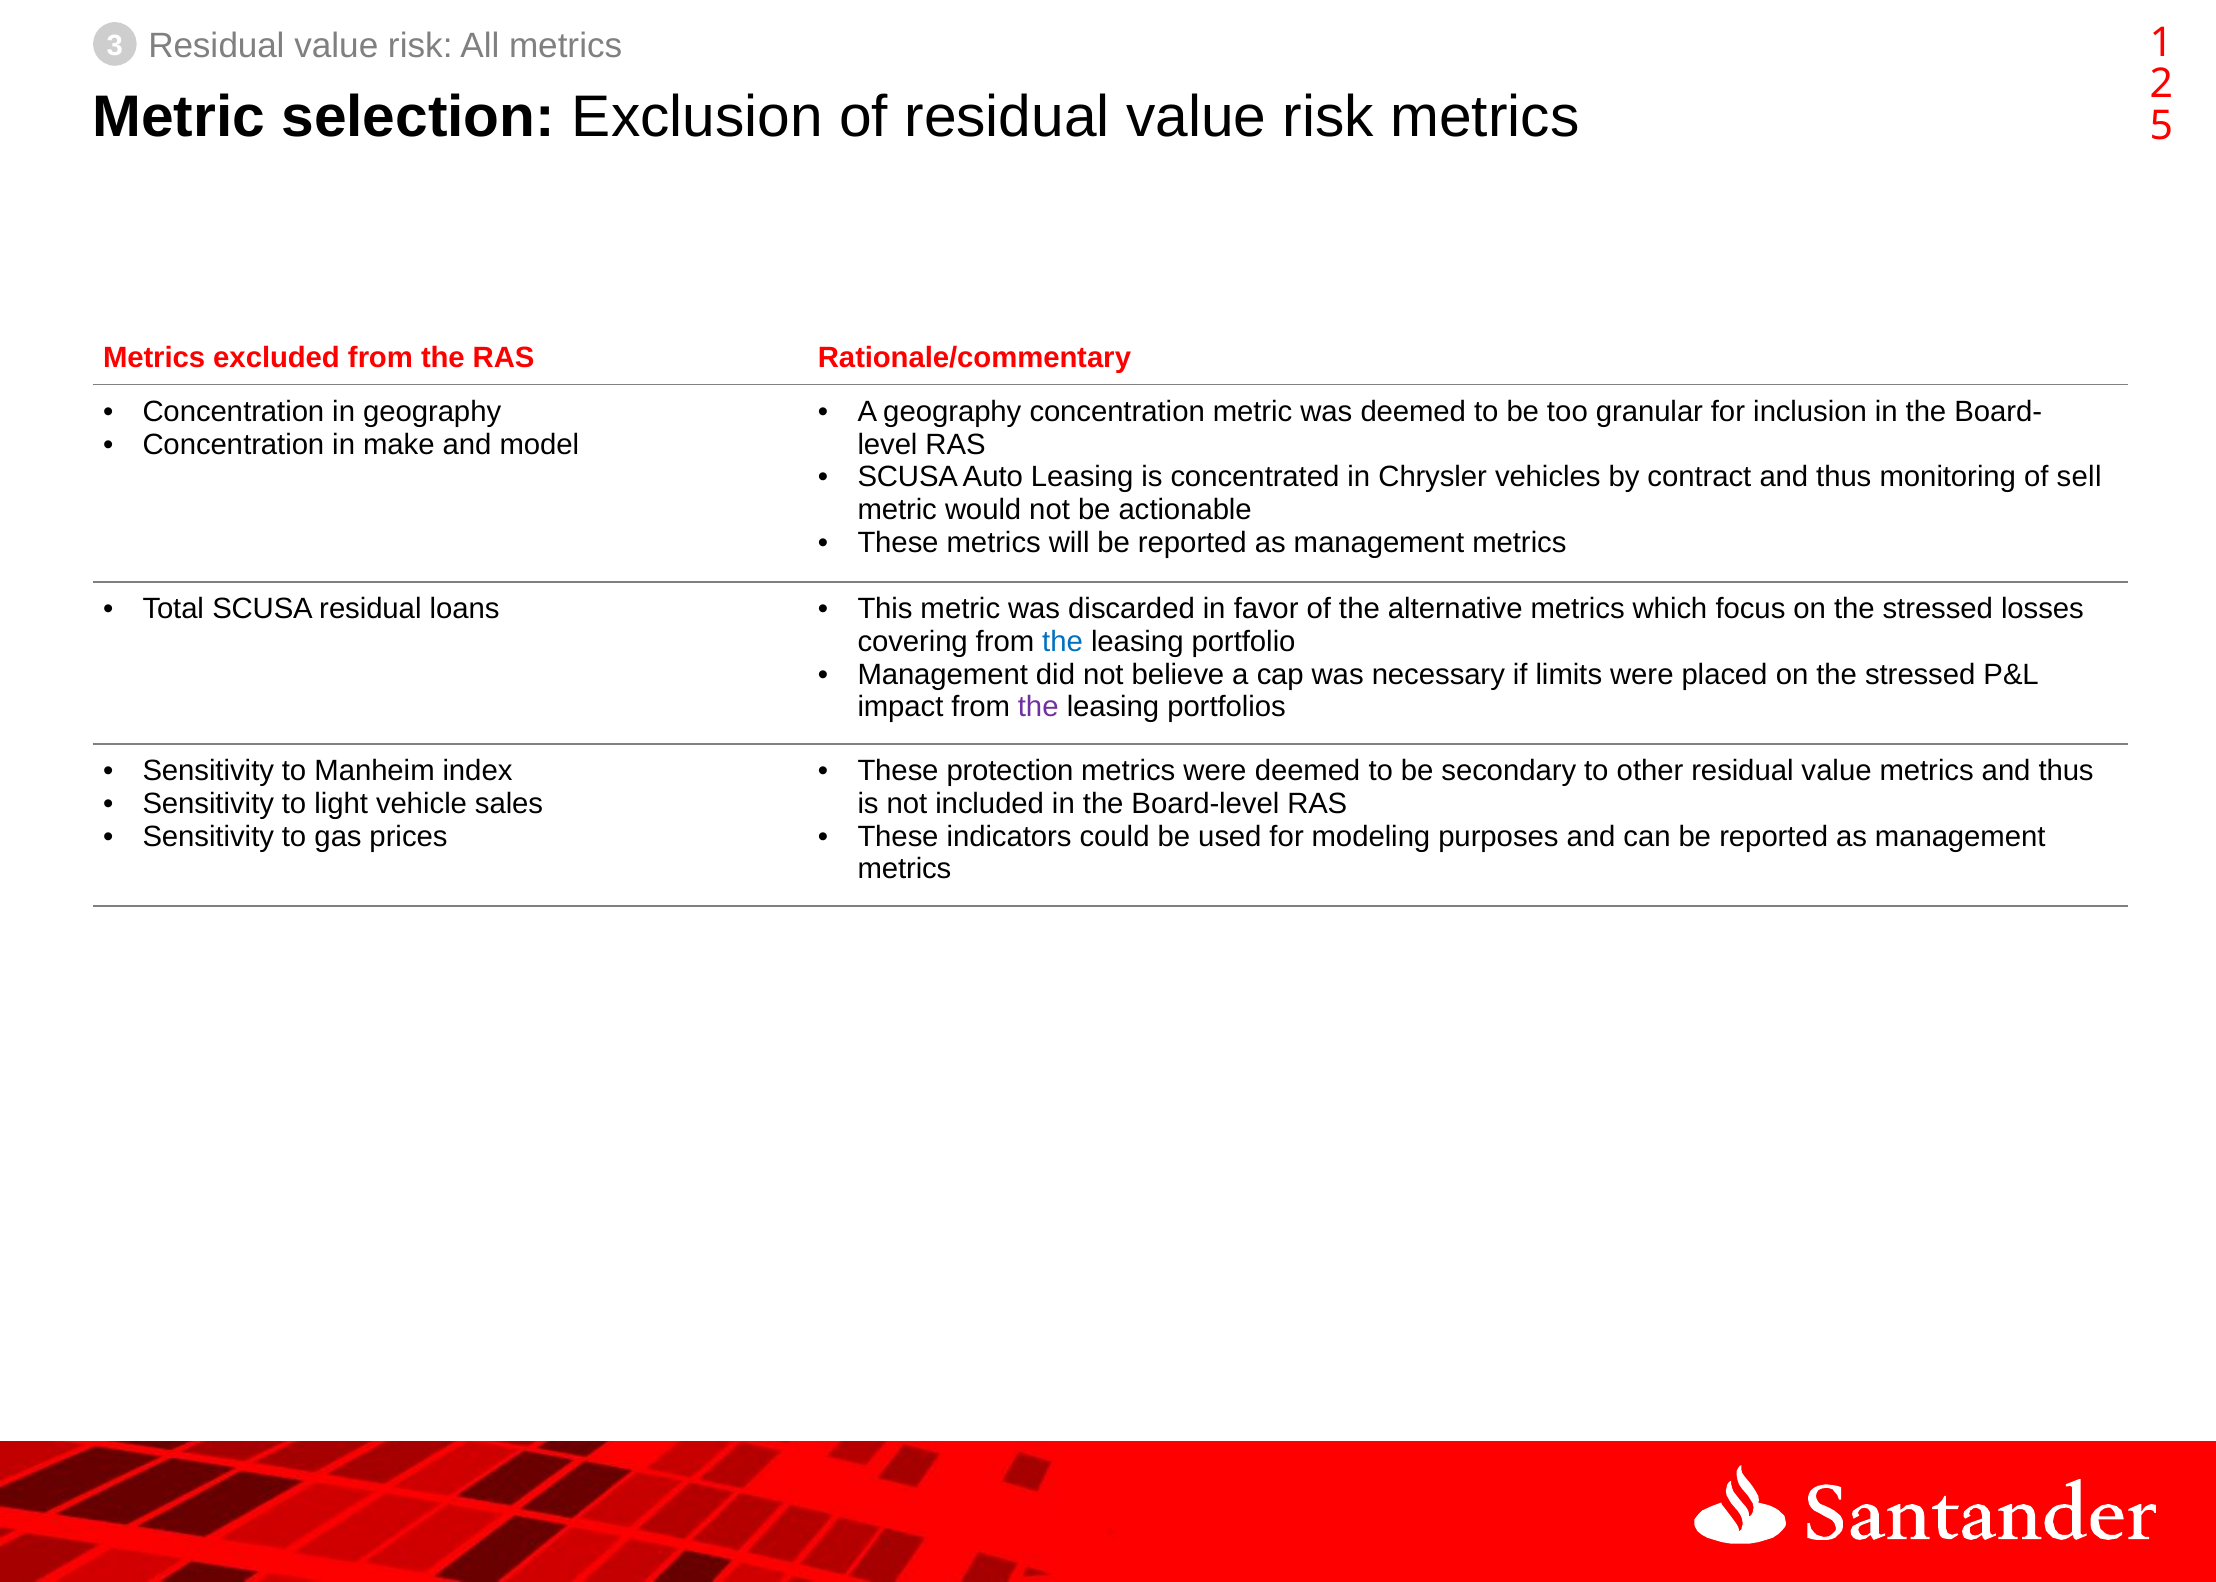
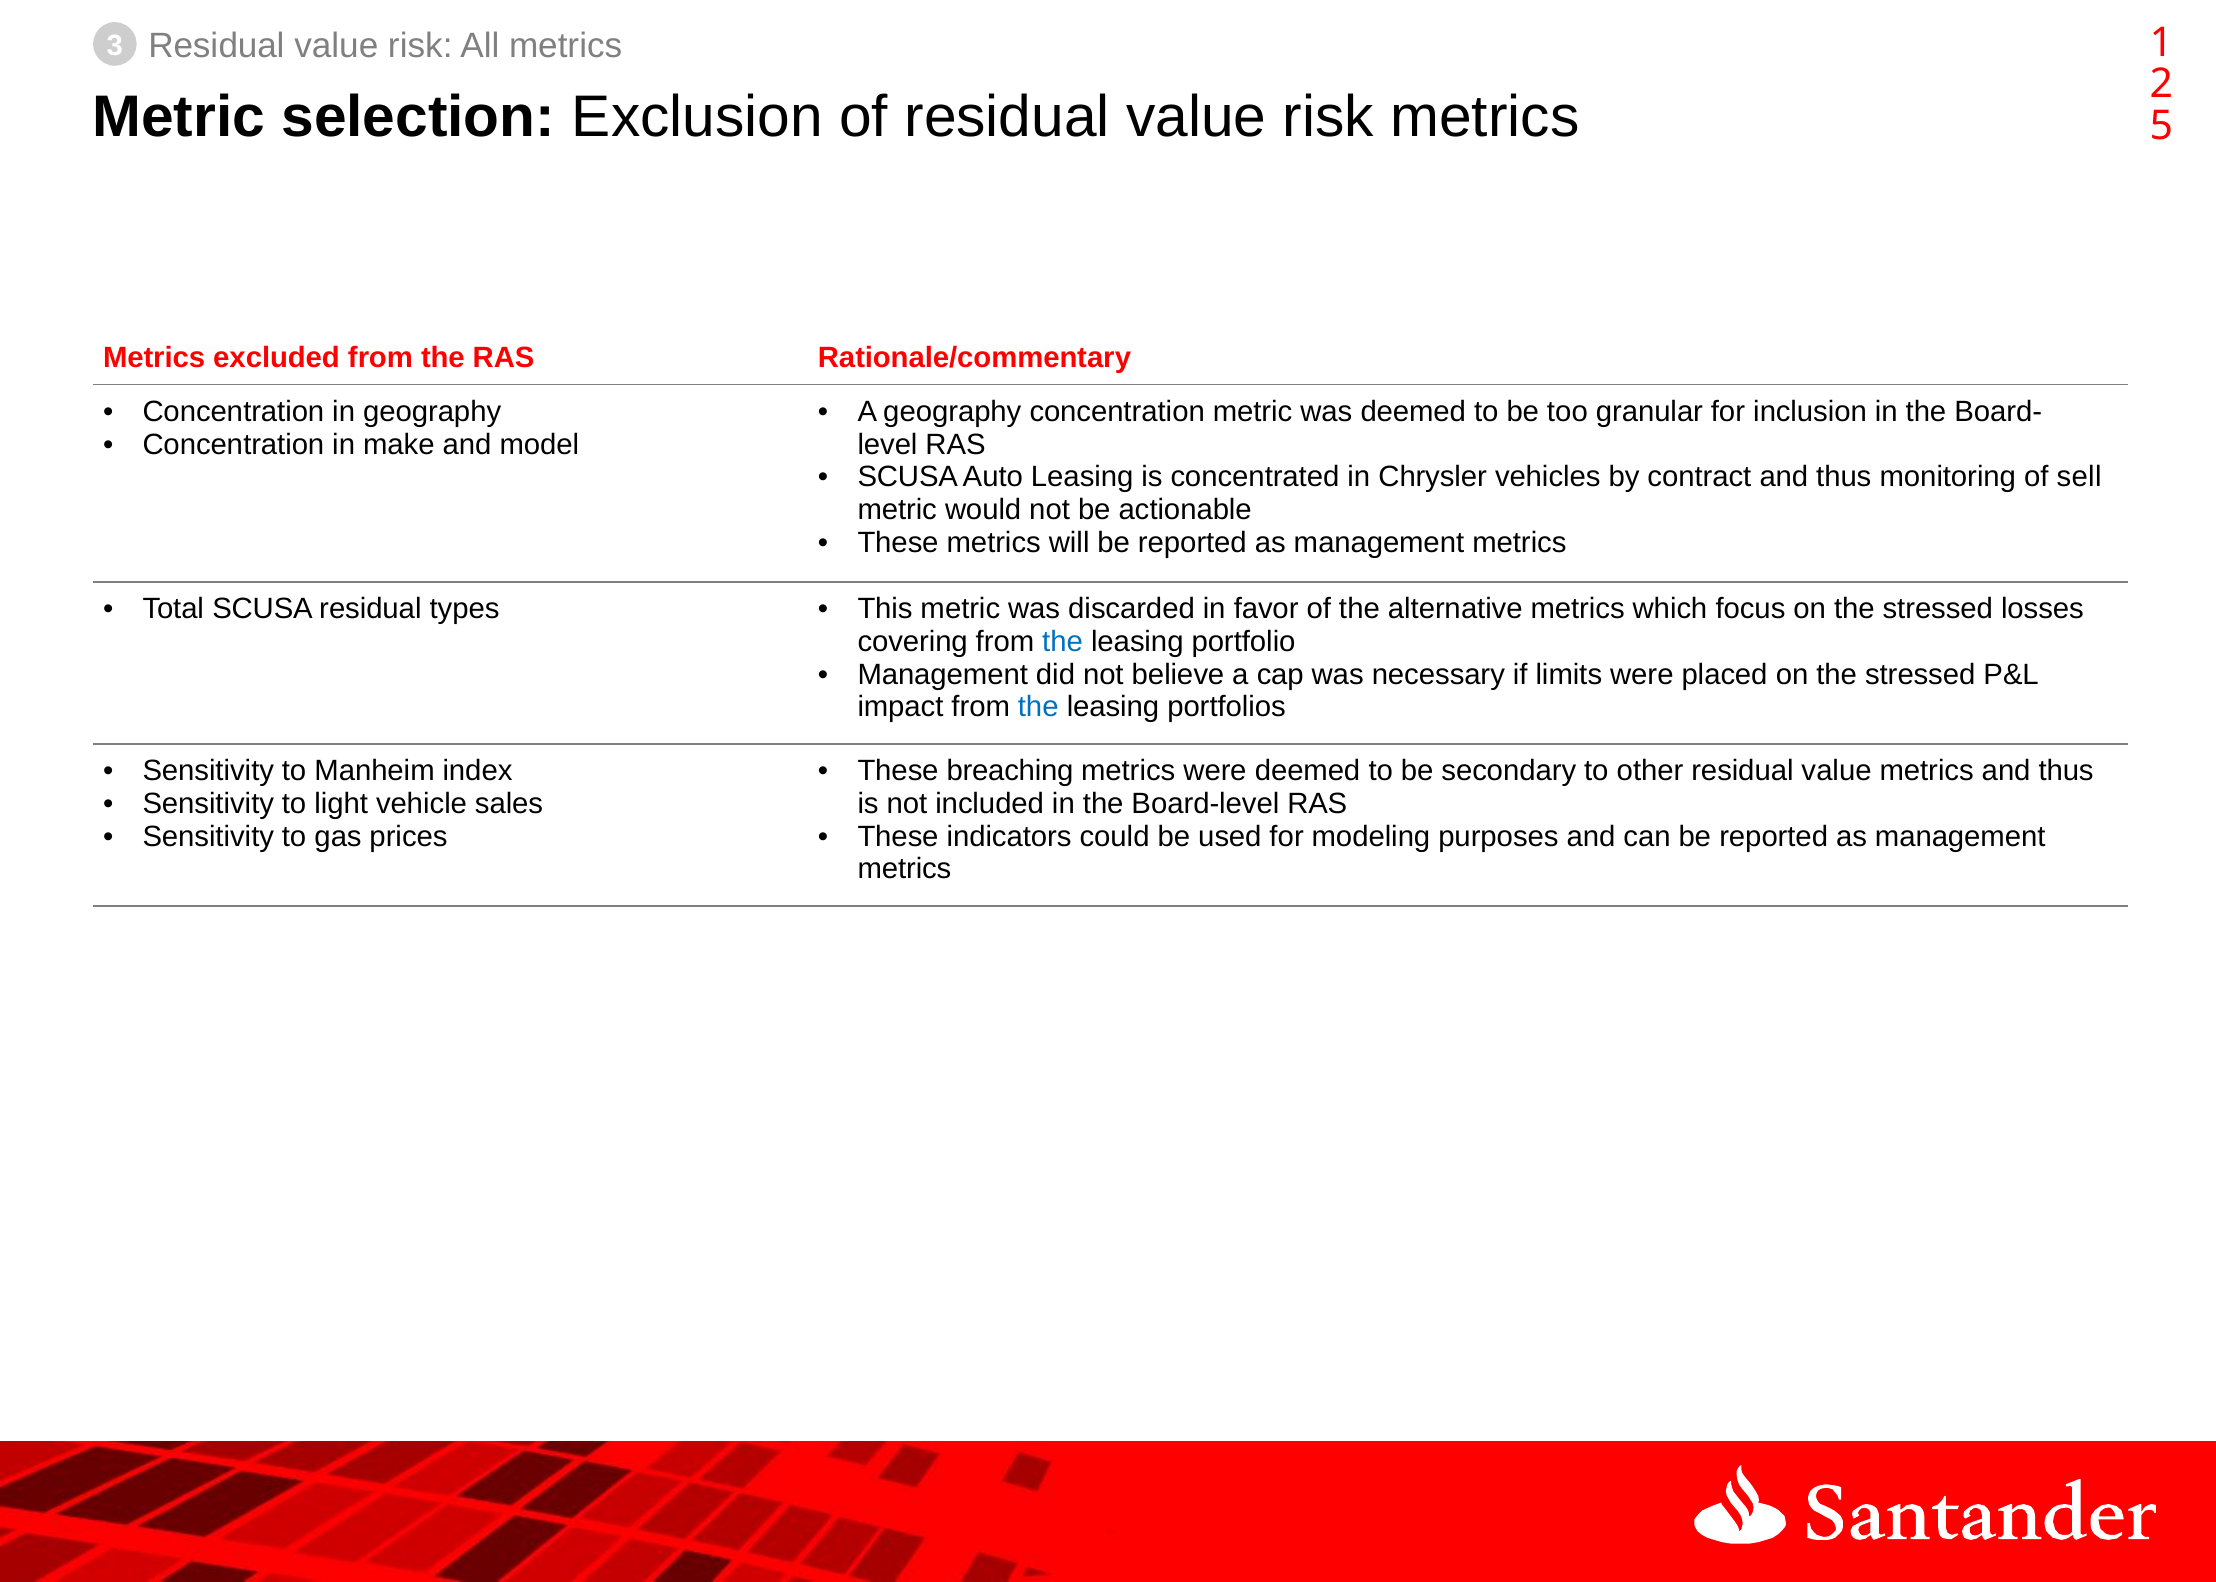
loans: loans -> types (465, 609)
the colour: purple -> blue (1038, 707)
protection: protection -> breaching (1010, 771)
